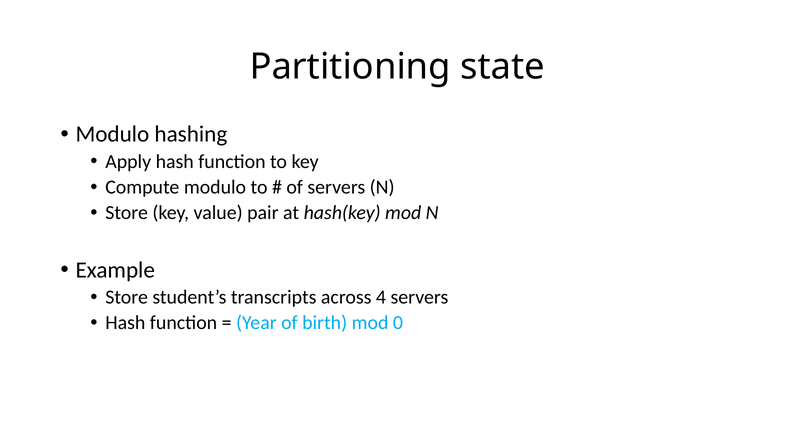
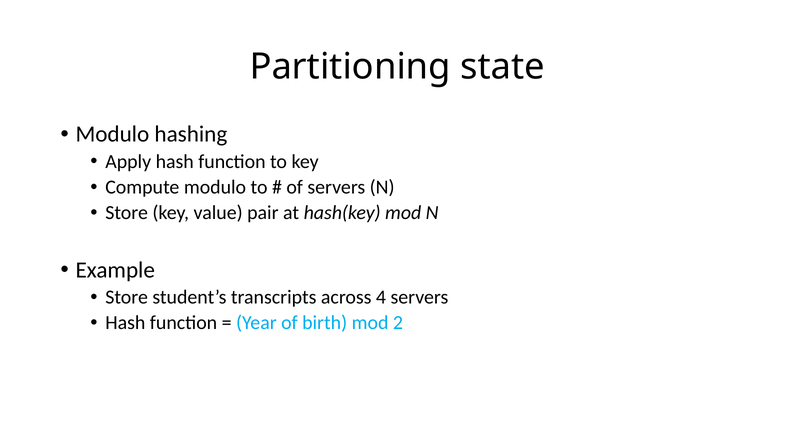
0: 0 -> 2 (398, 323)
